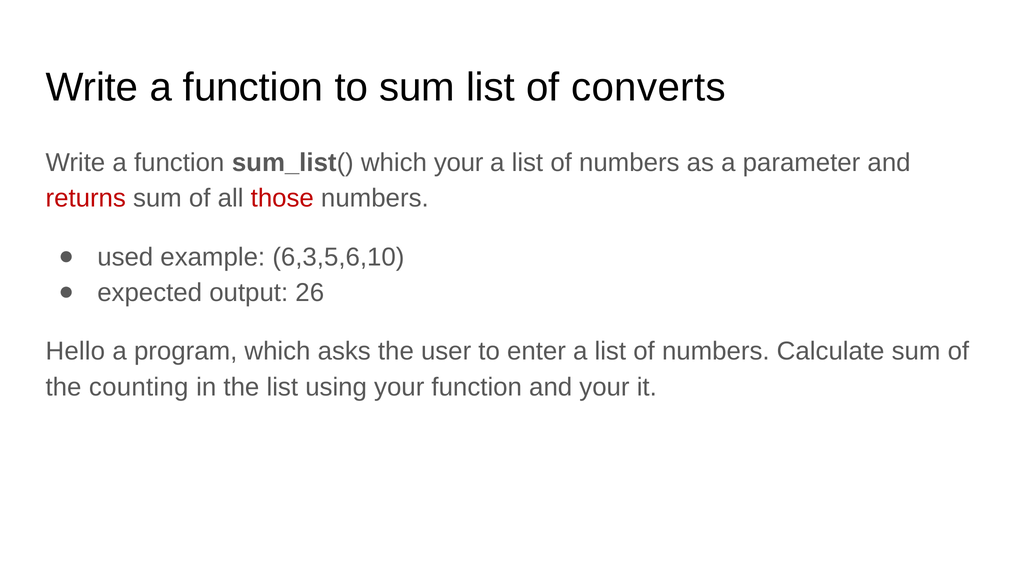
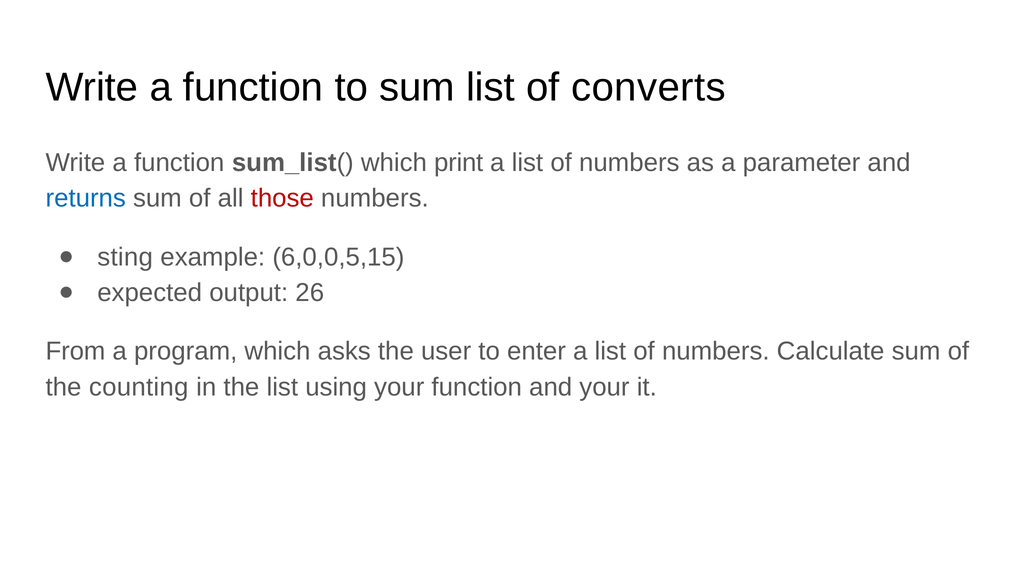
which your: your -> print (459, 163)
returns colour: red -> blue (86, 198)
used: used -> sting (125, 257)
6,3,5,6,10: 6,3,5,6,10 -> 6,0,0,5,15 (338, 257)
Hello: Hello -> From (75, 351)
